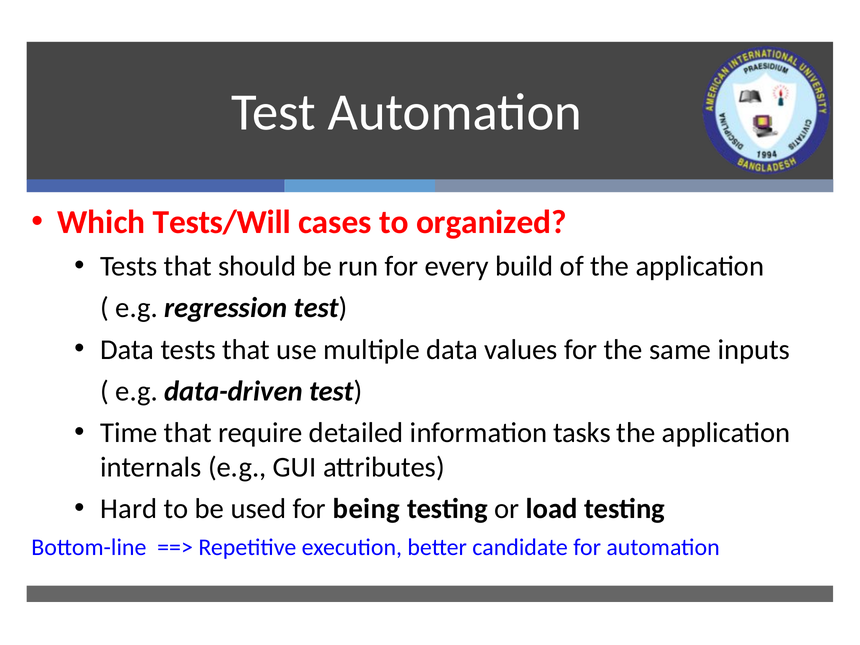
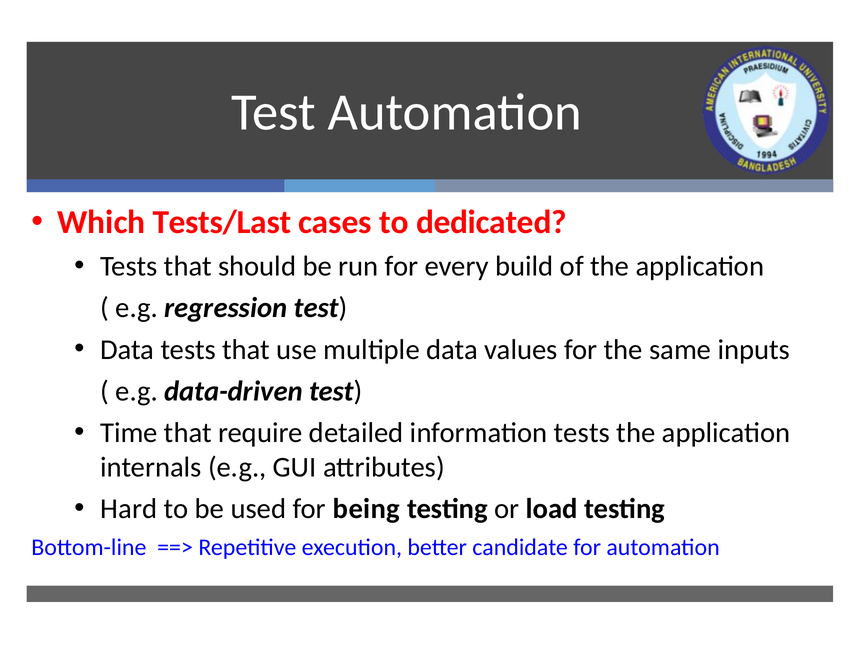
Tests/Will: Tests/Will -> Tests/Last (222, 222)
organized: organized -> dedicated (491, 222)
information tasks: tasks -> tests (582, 433)
